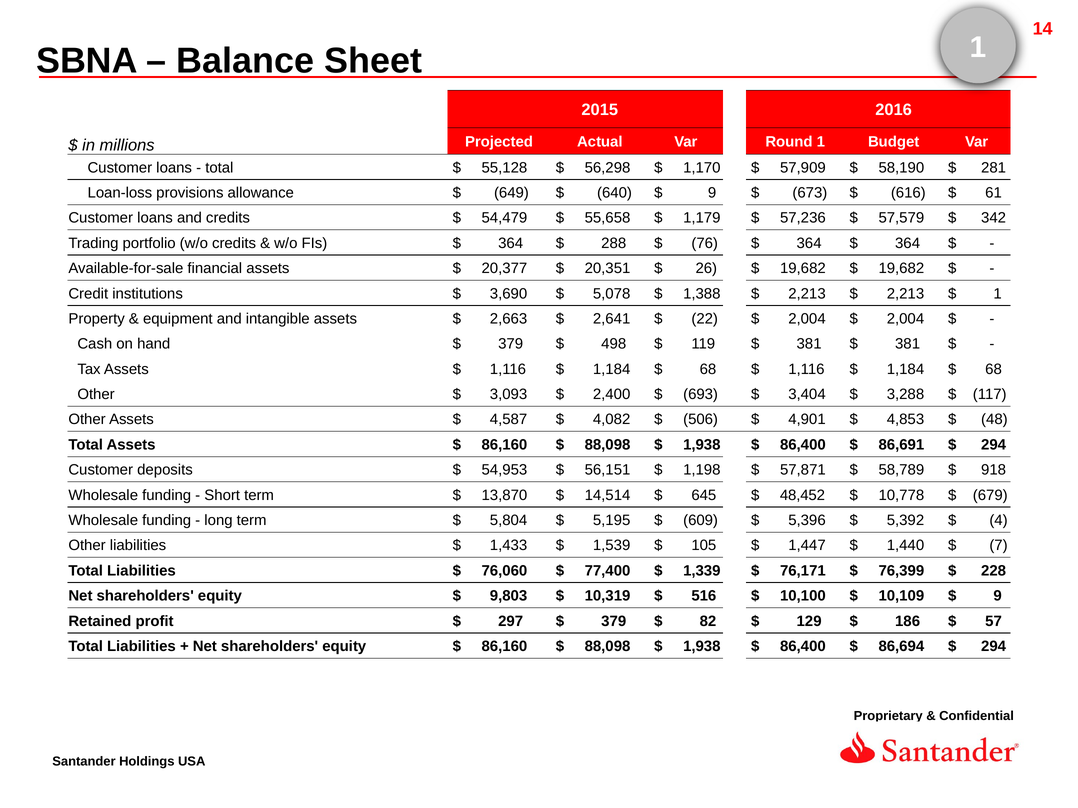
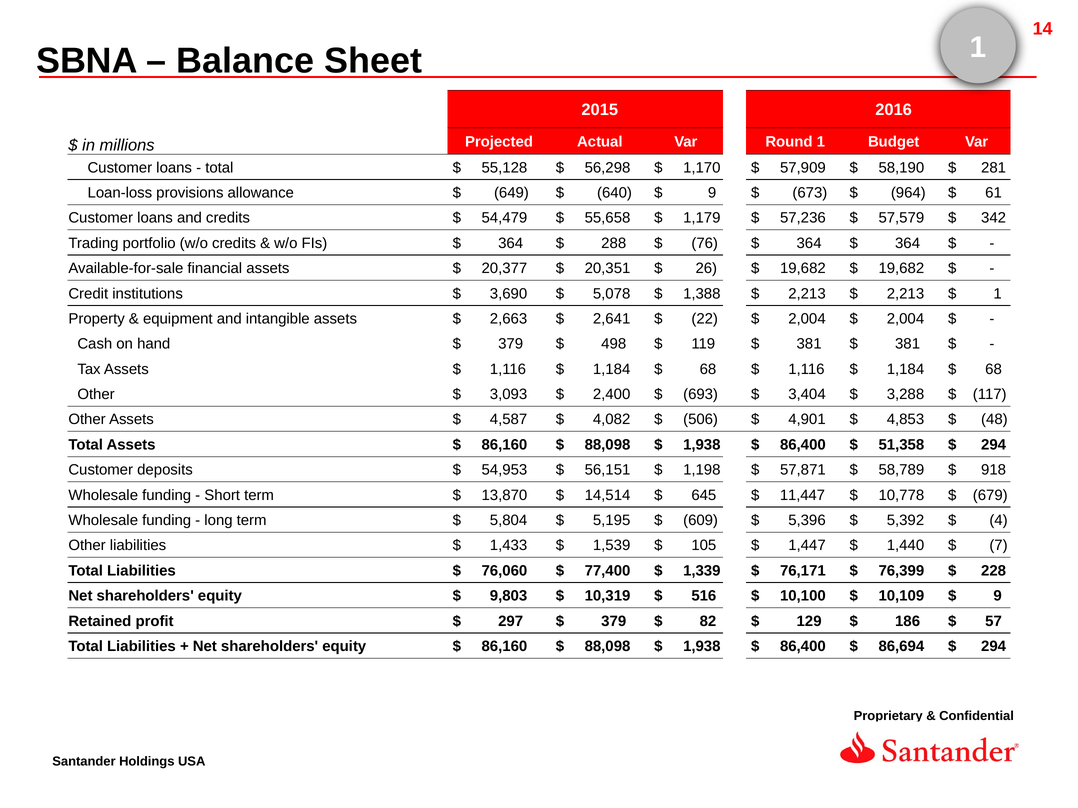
616: 616 -> 964 (908, 193)
86,691: 86,691 -> 51,358 (901, 445)
48,452: 48,452 -> 11,447 (802, 495)
